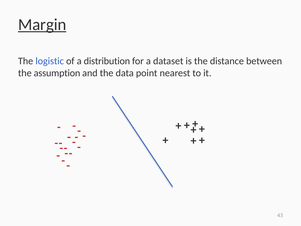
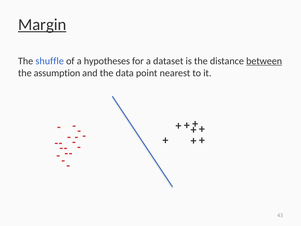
logistic: logistic -> shuffle (50, 61)
distribution: distribution -> hypotheses (107, 61)
between underline: none -> present (264, 61)
